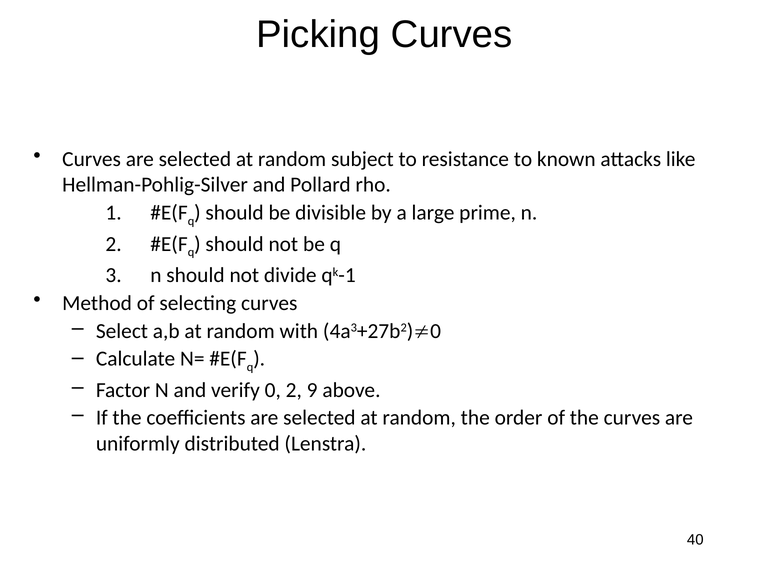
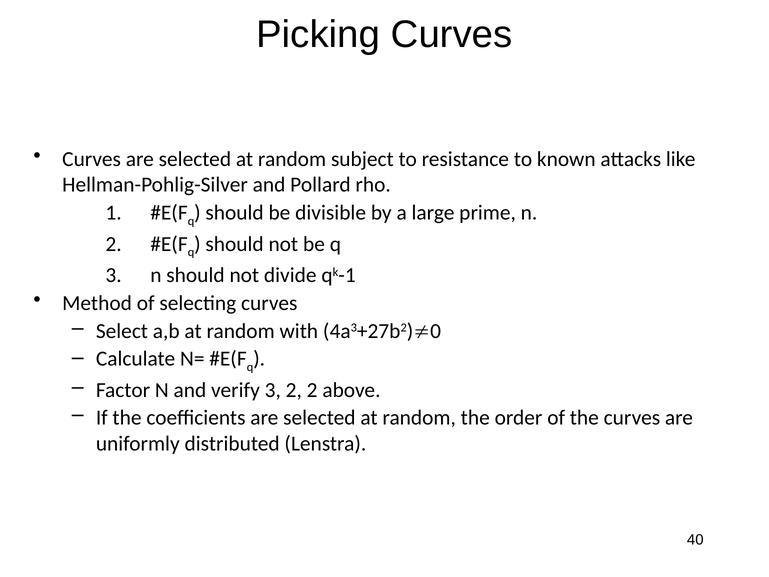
verify 0: 0 -> 3 (273, 390)
2 9: 9 -> 2 (312, 390)
